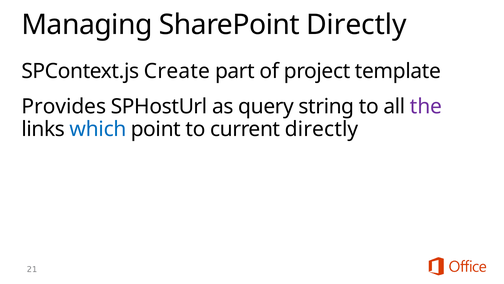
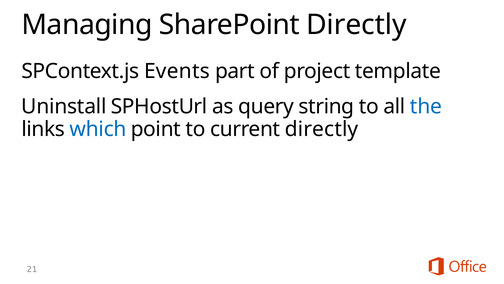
Create: Create -> Events (177, 71)
Provides: Provides -> Uninstall (64, 106)
the colour: purple -> blue (426, 106)
